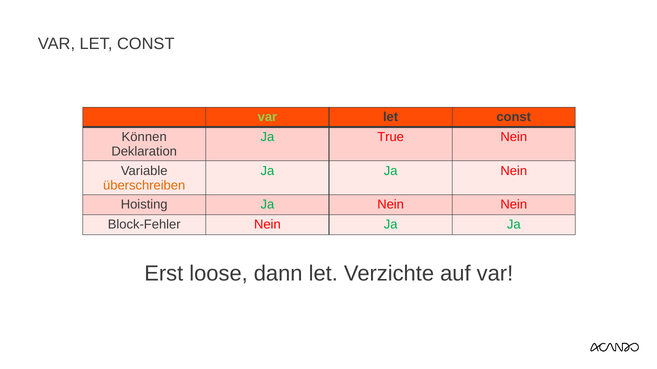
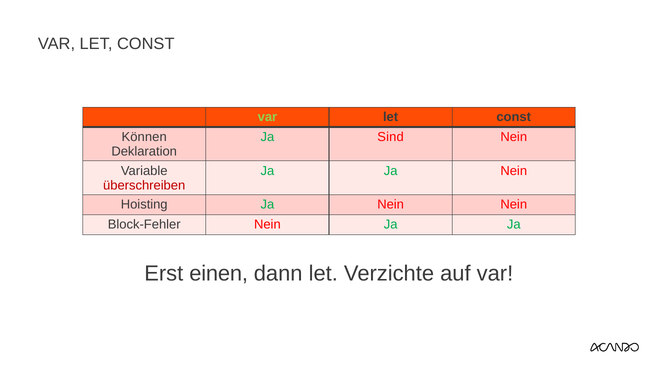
True: True -> Sind (391, 137)
überschreiben colour: orange -> red (144, 186)
loose: loose -> einen (219, 274)
